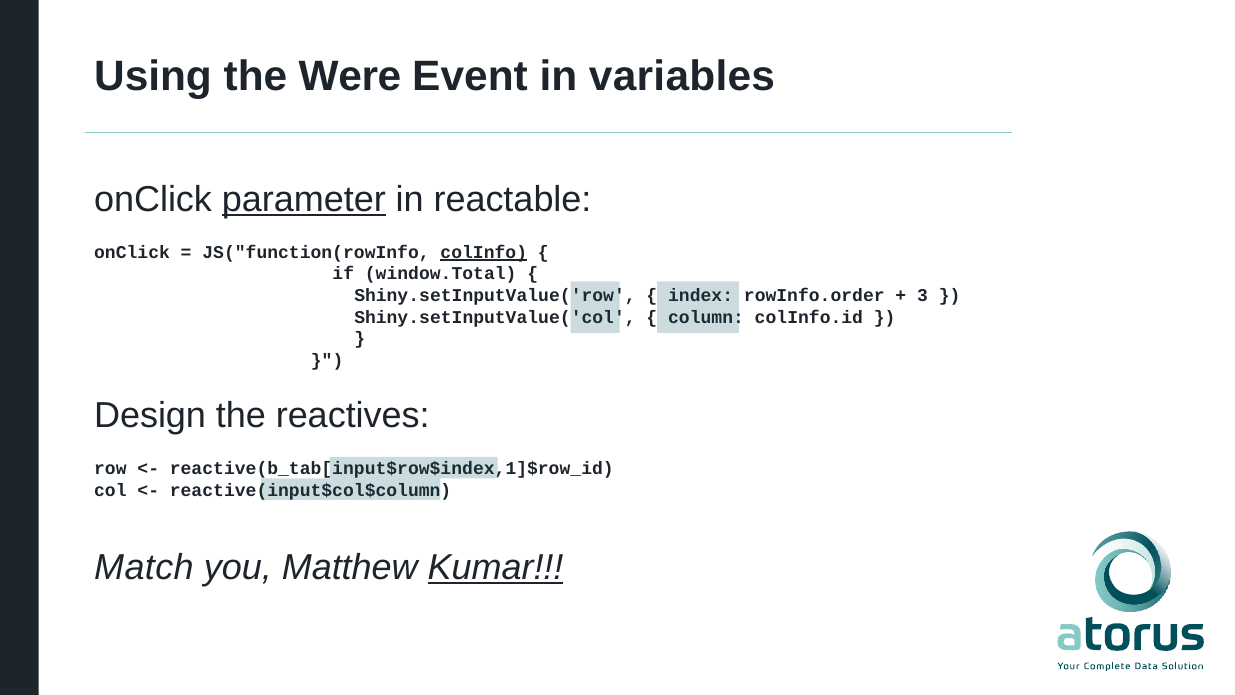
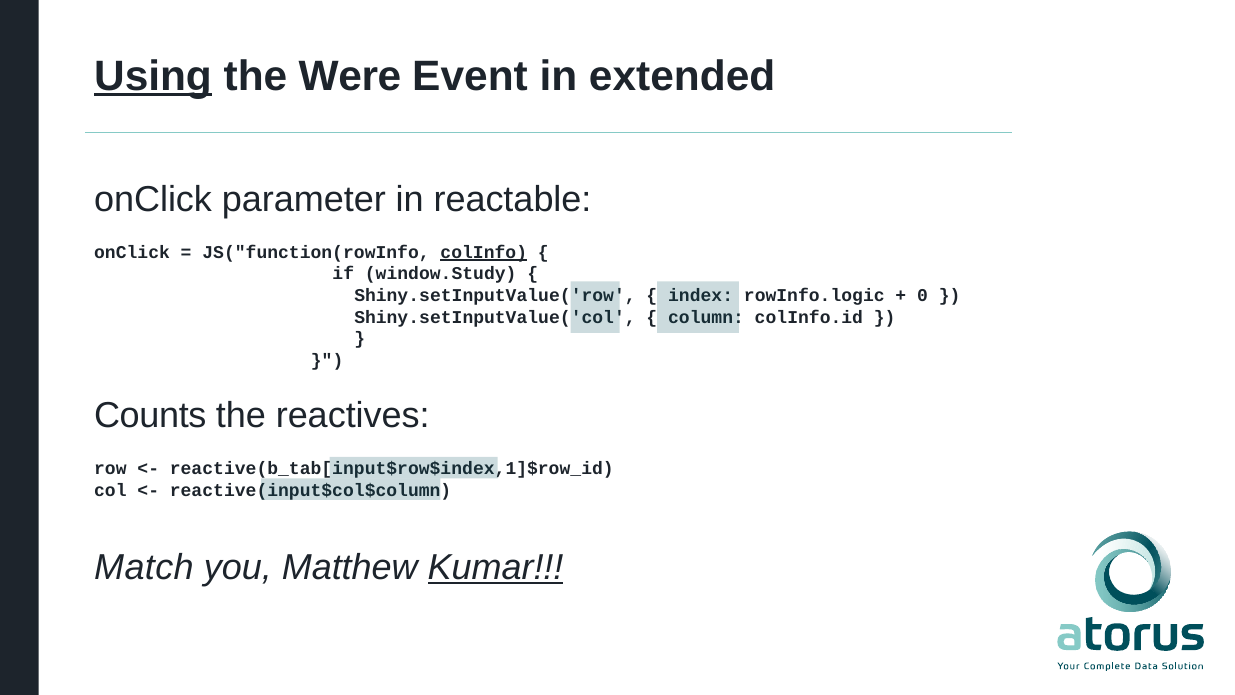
Using underline: none -> present (153, 76)
variables: variables -> extended (682, 76)
parameter underline: present -> none (304, 199)
window.Total: window.Total -> window.Study (441, 274)
rowInfo.order: rowInfo.order -> rowInfo.logic (814, 295)
3: 3 -> 0 (922, 295)
Design: Design -> Counts (150, 416)
